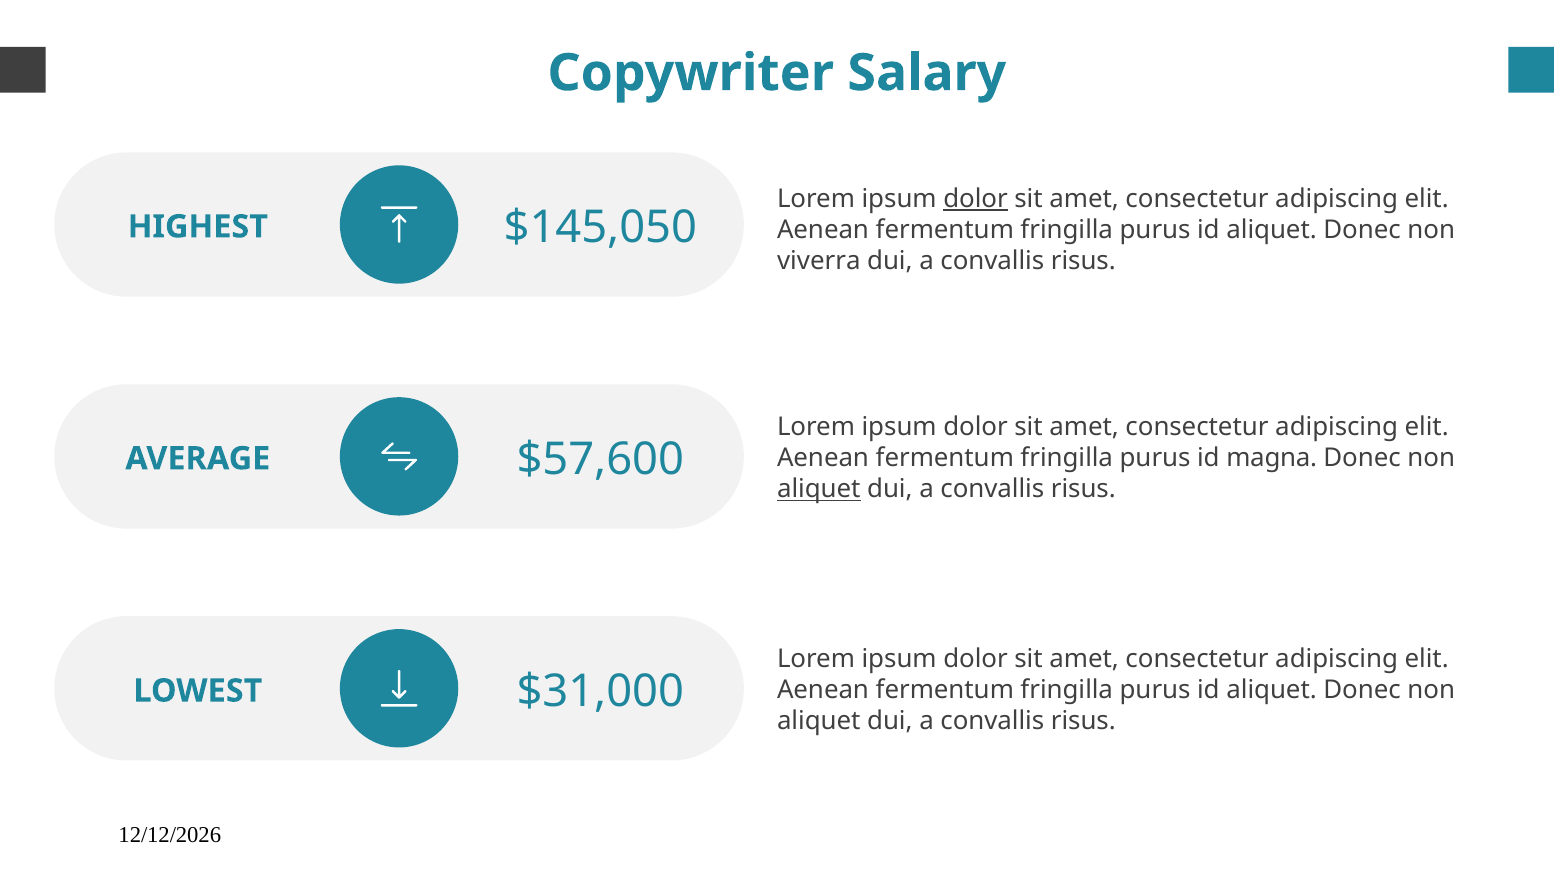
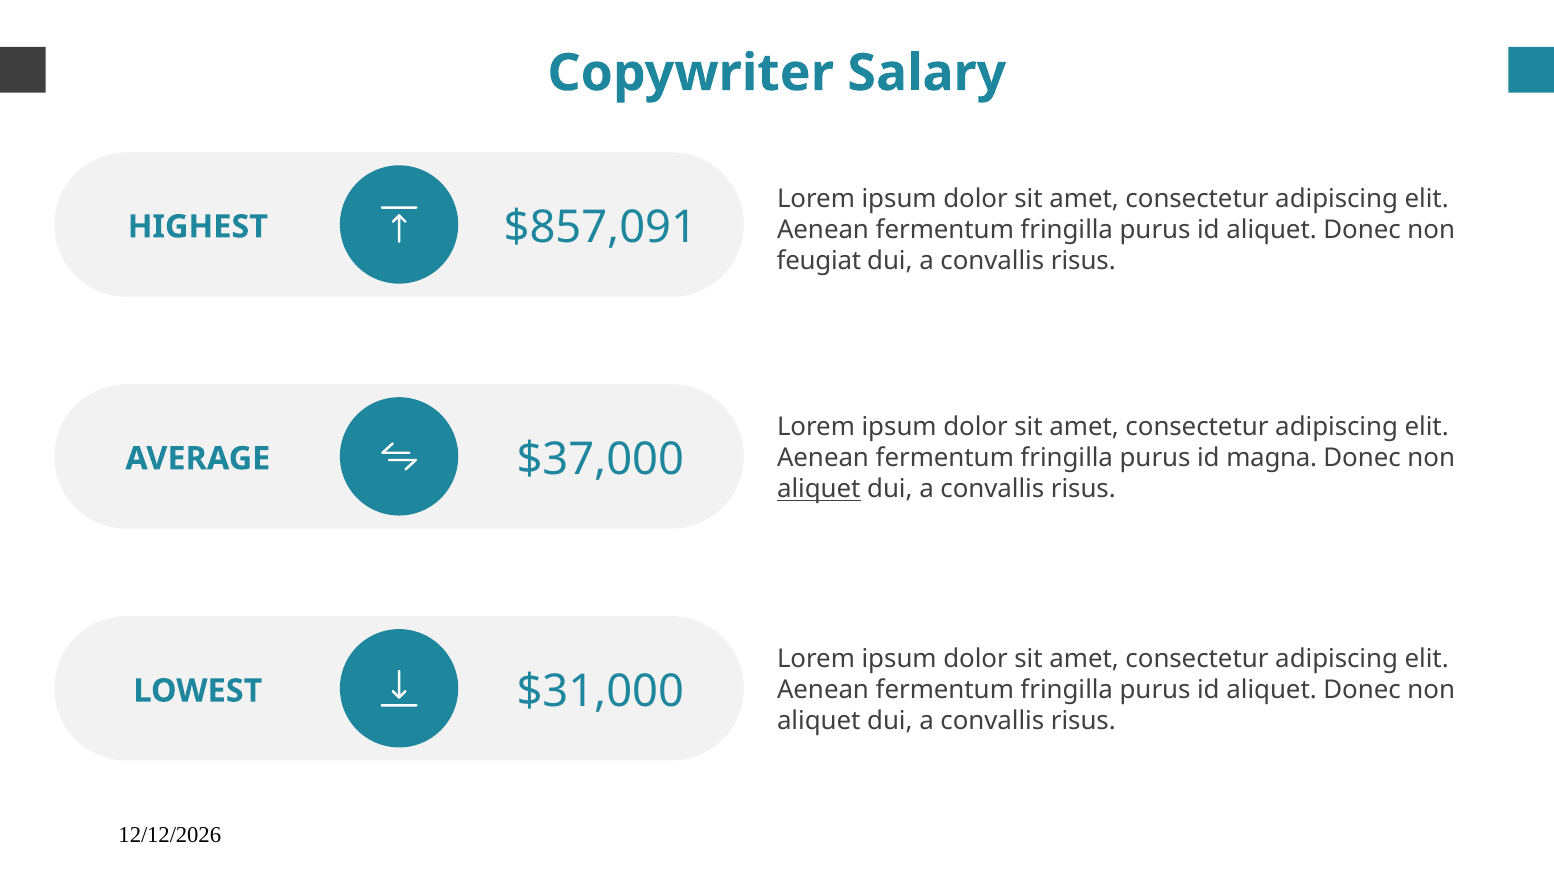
dolor underline: present -> none (976, 199)
$145,050: $145,050 -> $857,091 (600, 228)
viverra: viverra -> feugiat (819, 261)
$57,600: $57,600 -> $37,000 (600, 460)
